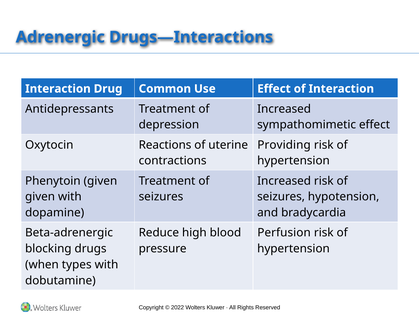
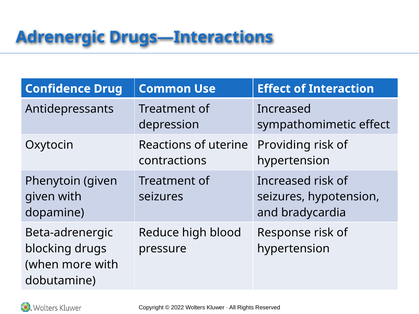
Interaction: Interaction -> Confidence (58, 89)
Perfusion: Perfusion -> Response (284, 233)
types: types -> more (77, 265)
